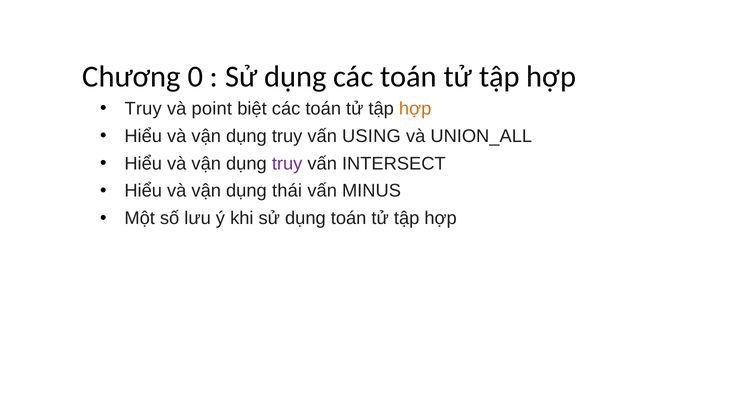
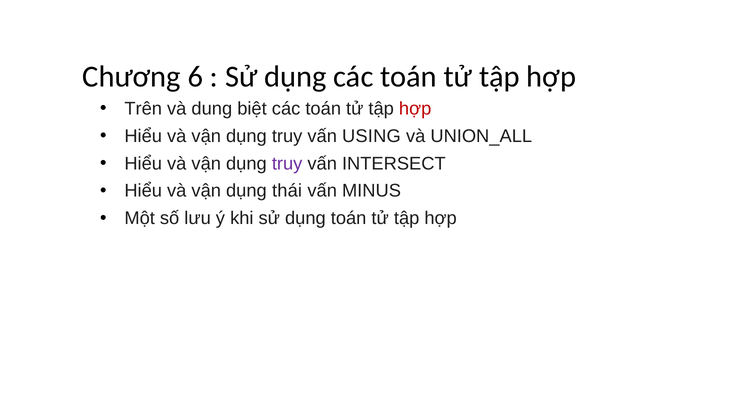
0: 0 -> 6 (195, 77)
Truy: Truy -> Trên (143, 109)
point: point -> dung (212, 109)
hợp colour: orange -> red (415, 109)
